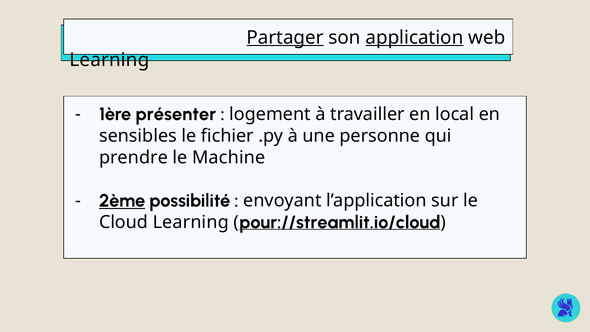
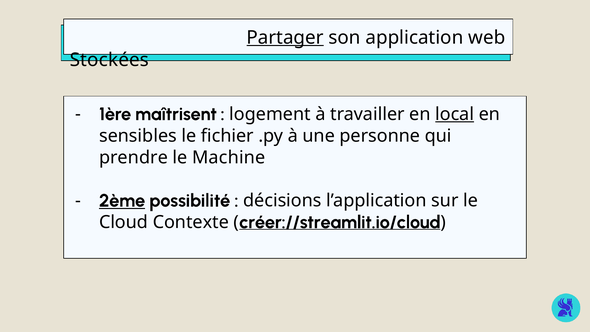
application underline: present -> none (414, 37)
Learning: Learning -> Stockées (109, 60)
présenter: présenter -> maîtrisent (176, 114)
local underline: none -> present (455, 114)
envoyant: envoyant -> décisions (282, 201)
Cloud Learning: Learning -> Contexte (191, 222)
pour://streamlit.io/cloud: pour://streamlit.io/cloud -> créer://streamlit.io/cloud (340, 222)
